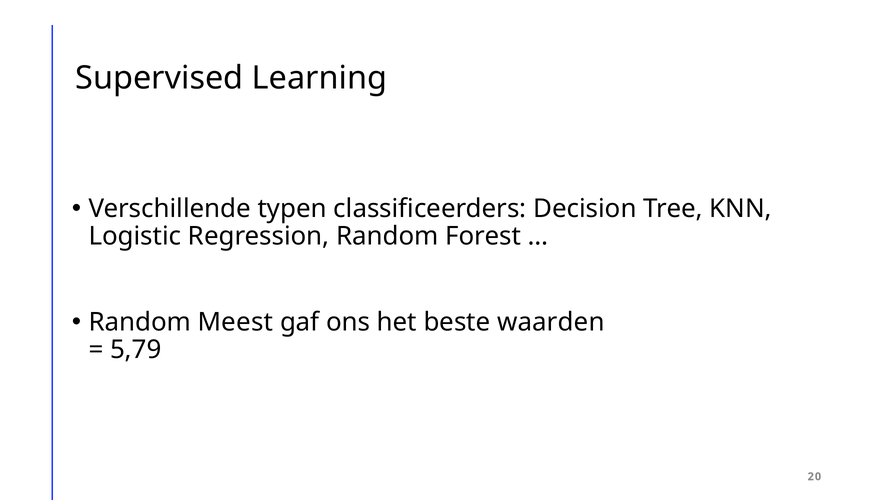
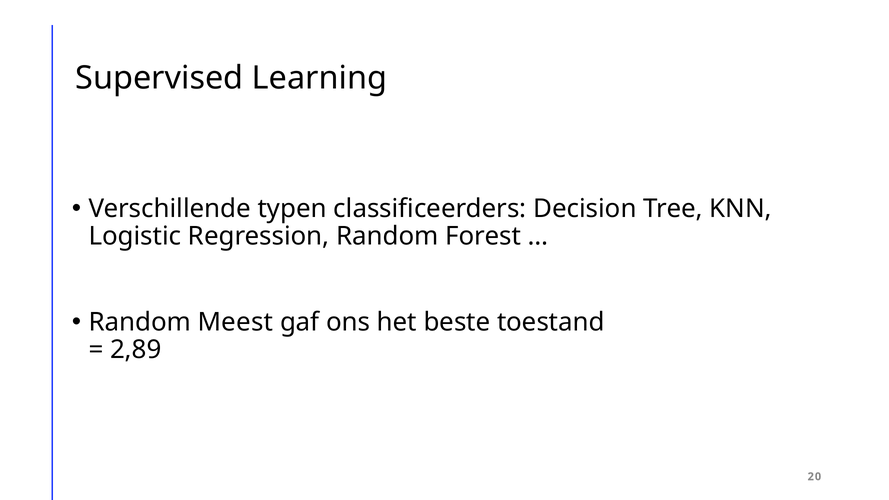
waarden: waarden -> toestand (551, 322)
5,79: 5,79 -> 2,89 (136, 350)
